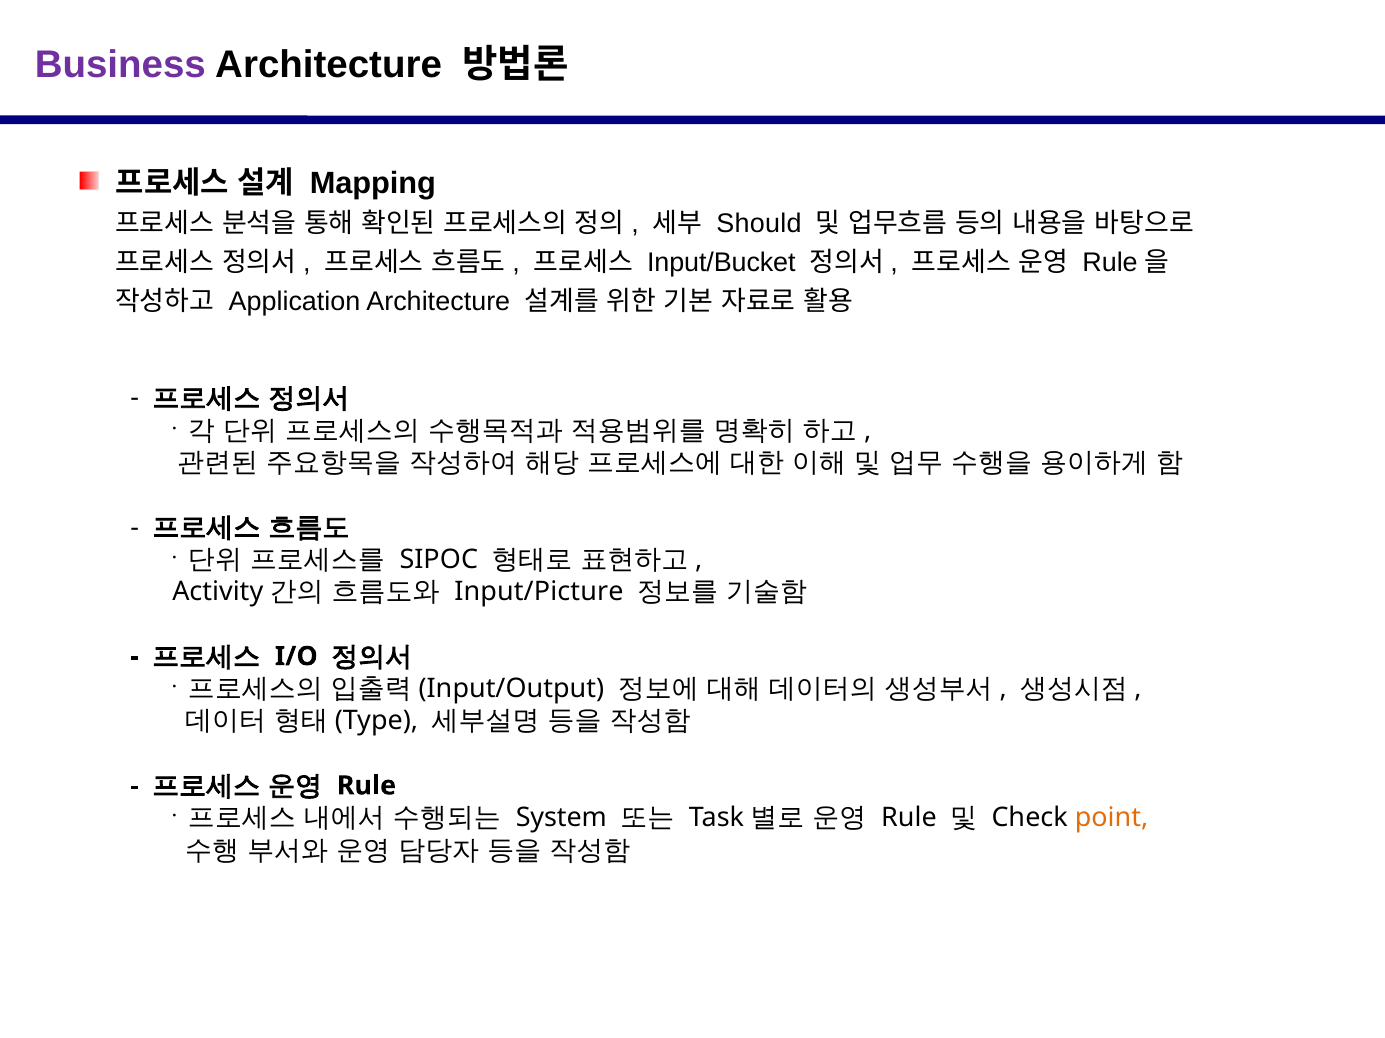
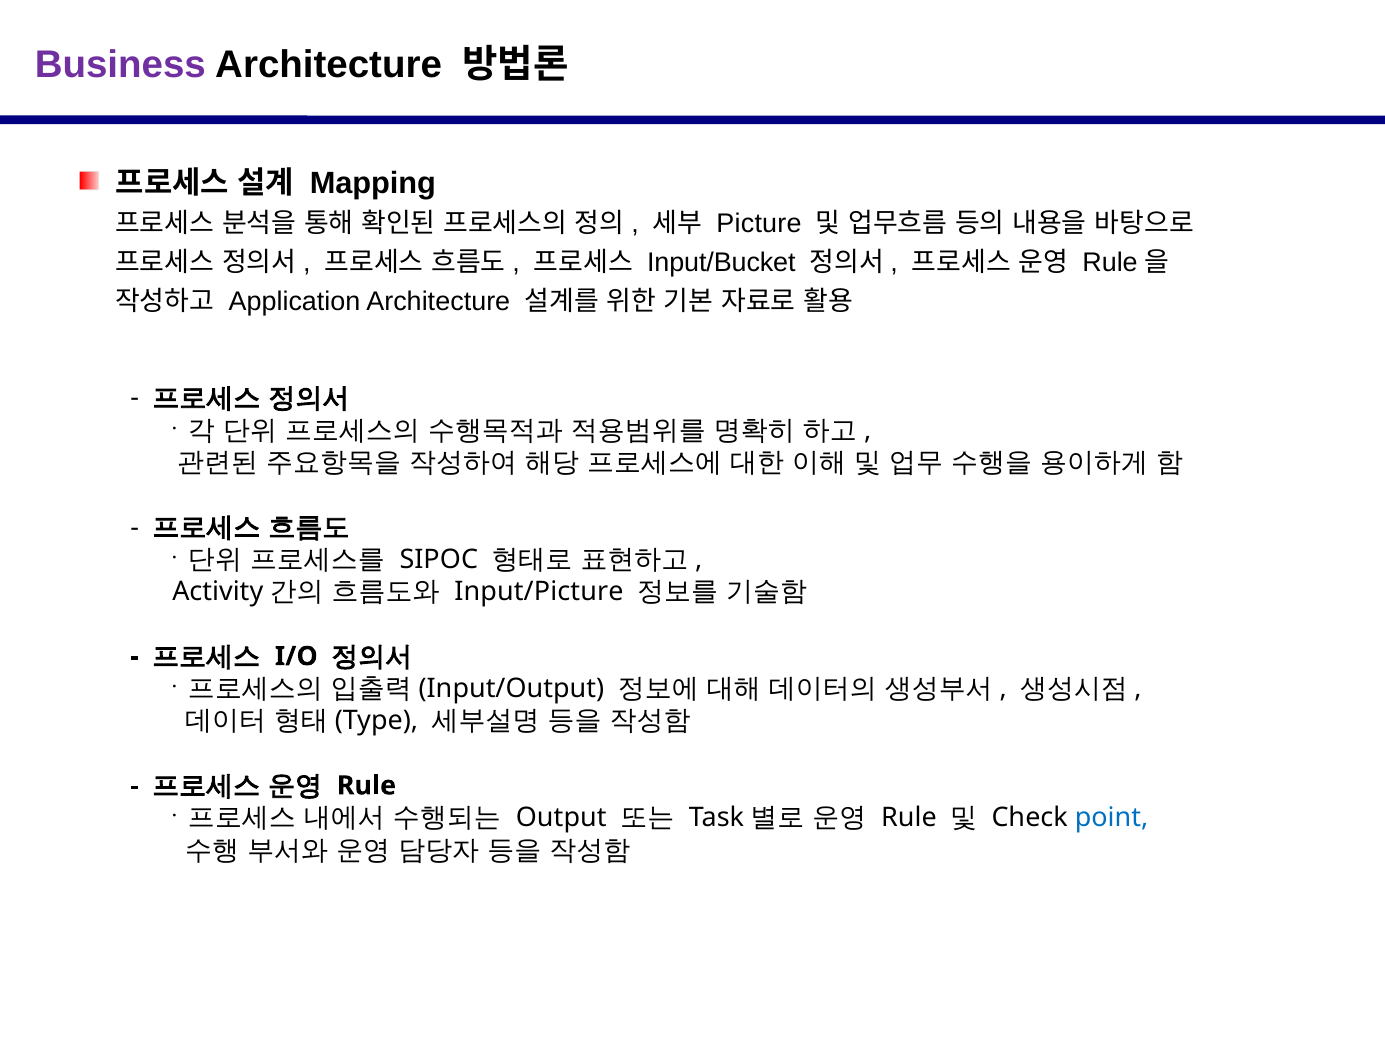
Should: Should -> Picture (759, 224)
System: System -> Output (561, 819)
point colour: orange -> blue (1112, 819)
